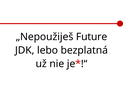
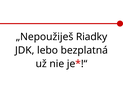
Future: Future -> Riadky (92, 37)
